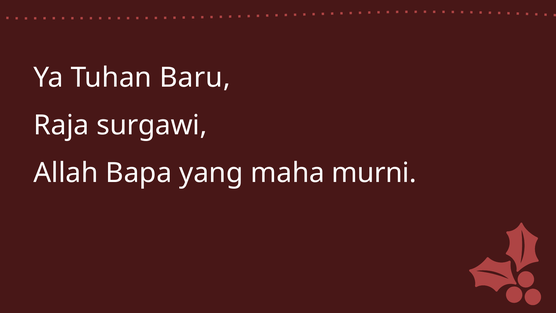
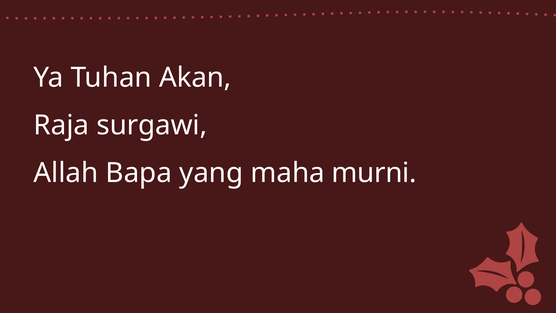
Baru: Baru -> Akan (195, 78)
